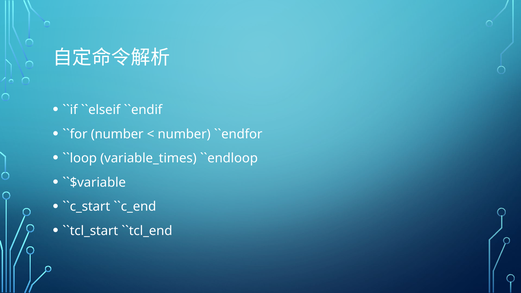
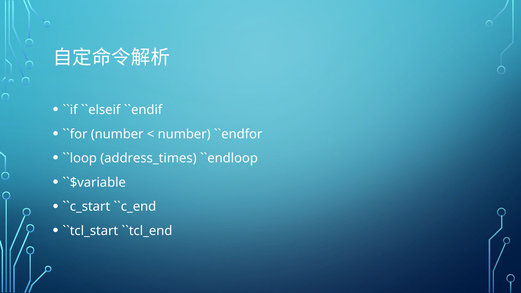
variable_times: variable_times -> address_times (148, 158)
